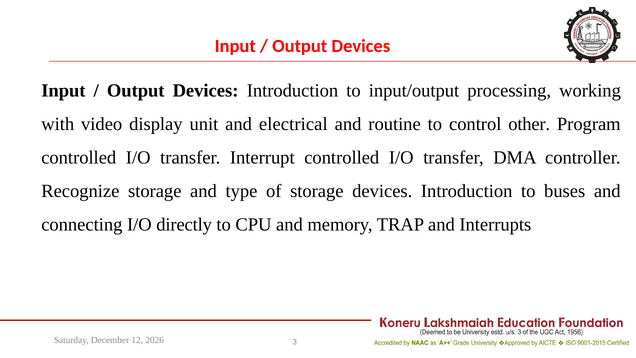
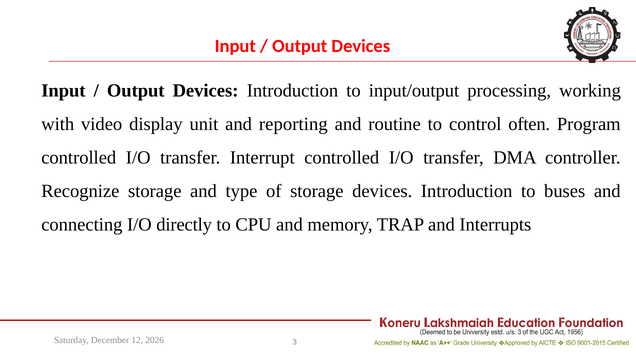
electrical: electrical -> reporting (293, 124)
other: other -> often (529, 124)
